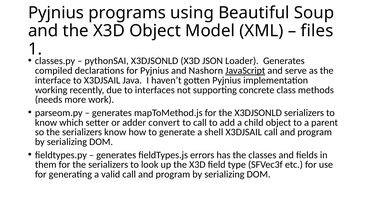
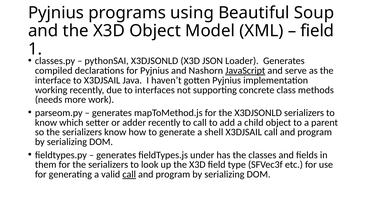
files: files -> field (317, 31)
adder convert: convert -> recently (164, 122)
errors: errors -> under (202, 155)
call underline: none -> present (129, 174)
